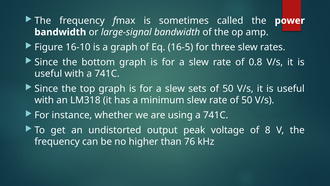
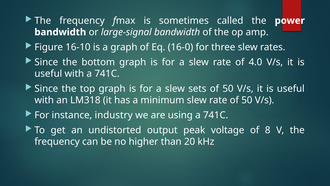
16-5: 16-5 -> 16-0 (180, 47)
0.8: 0.8 -> 4.0 (255, 62)
whether: whether -> industry (114, 115)
76: 76 -> 20 (190, 142)
